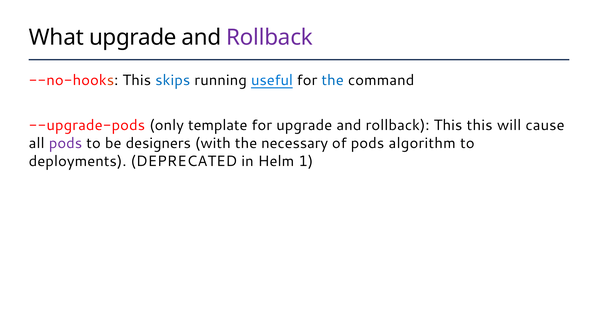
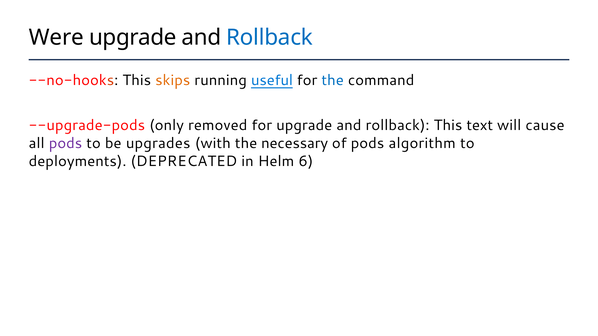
What: What -> Were (56, 38)
Rollback colour: purple -> blue (270, 38)
skips colour: blue -> orange (173, 80)
template: template -> removed (218, 125)
This this: this -> text (480, 125)
designers: designers -> upgrades (158, 143)
1: 1 -> 6 (306, 161)
